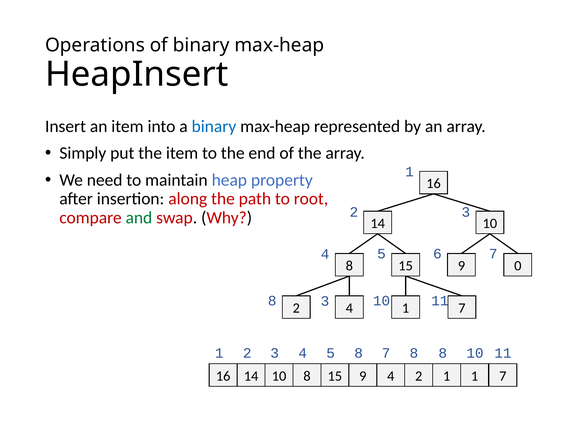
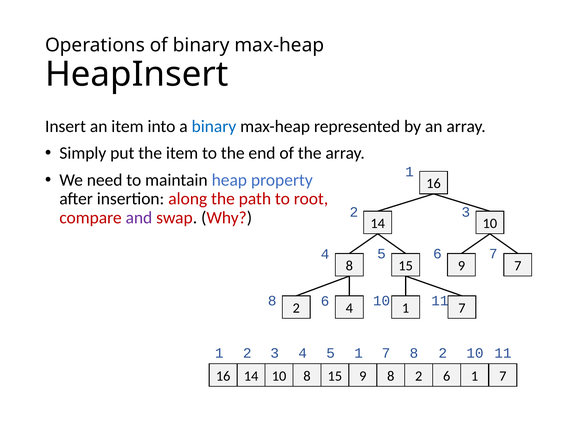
and colour: green -> purple (139, 218)
9 0: 0 -> 7 (518, 266)
8 3: 3 -> 6 (325, 301)
5 8: 8 -> 1 (359, 353)
7 8 8: 8 -> 2 (443, 353)
9 4: 4 -> 8 (391, 376)
1: 1 -> 6 (447, 376)
